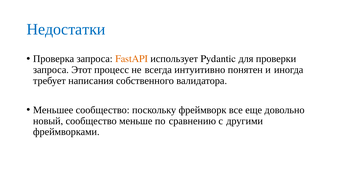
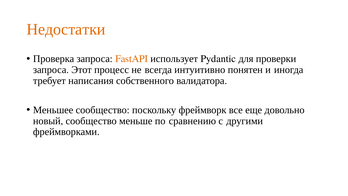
Недостатки colour: blue -> orange (66, 29)
